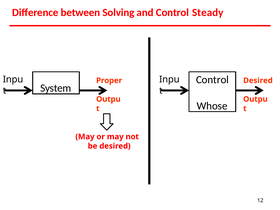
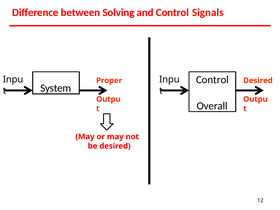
Steady: Steady -> Signals (208, 12)
Whose: Whose -> Overall (212, 106)
